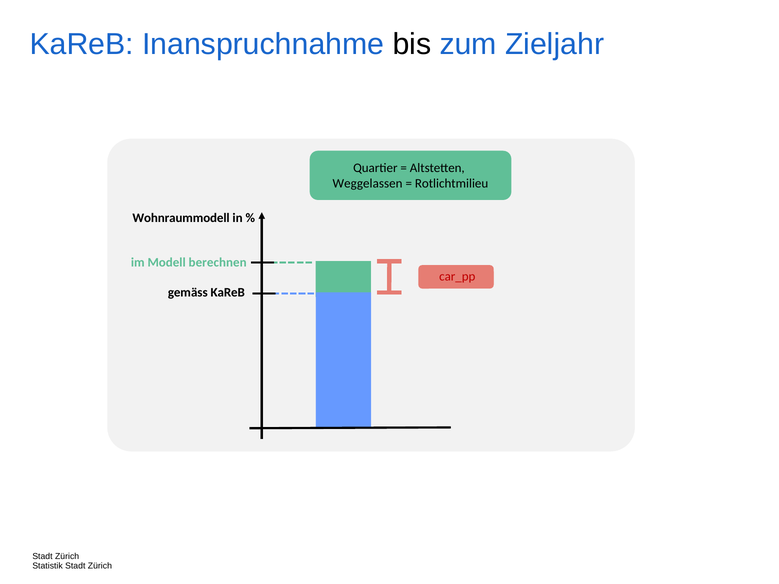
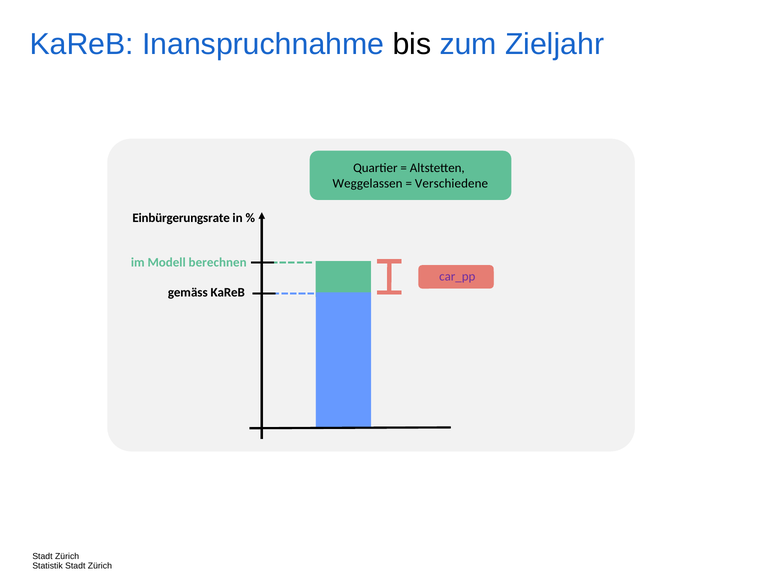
Rotlichtmilieu: Rotlichtmilieu -> Verschiedene (452, 183)
Wohnraummodell: Wohnraummodell -> Einbürgerungsrate (181, 218)
car_pp colour: red -> purple (457, 277)
